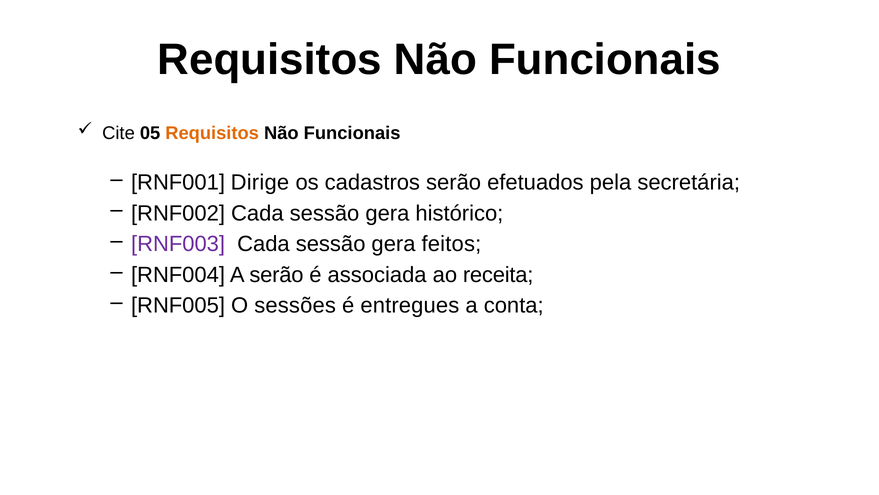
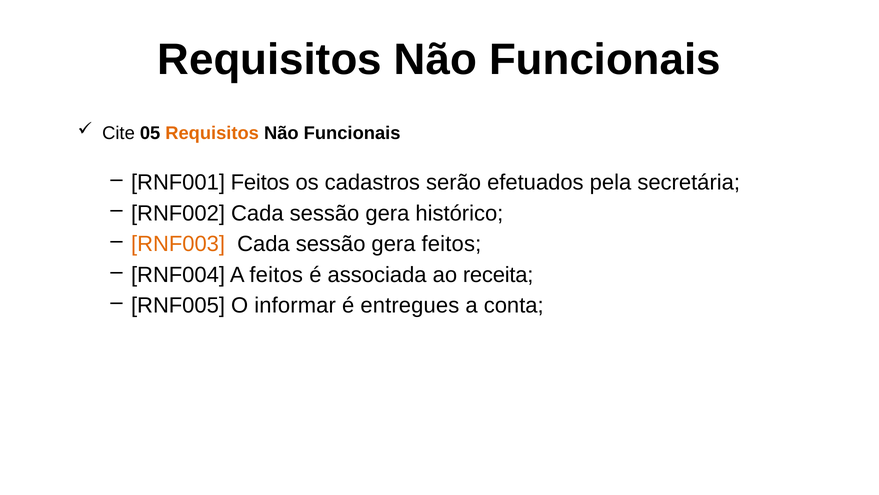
RNF001 Dirige: Dirige -> Feitos (260, 182)
RNF003 colour: purple -> orange (178, 244)
A serão: serão -> feitos (276, 275)
sessões: sessões -> informar (295, 305)
